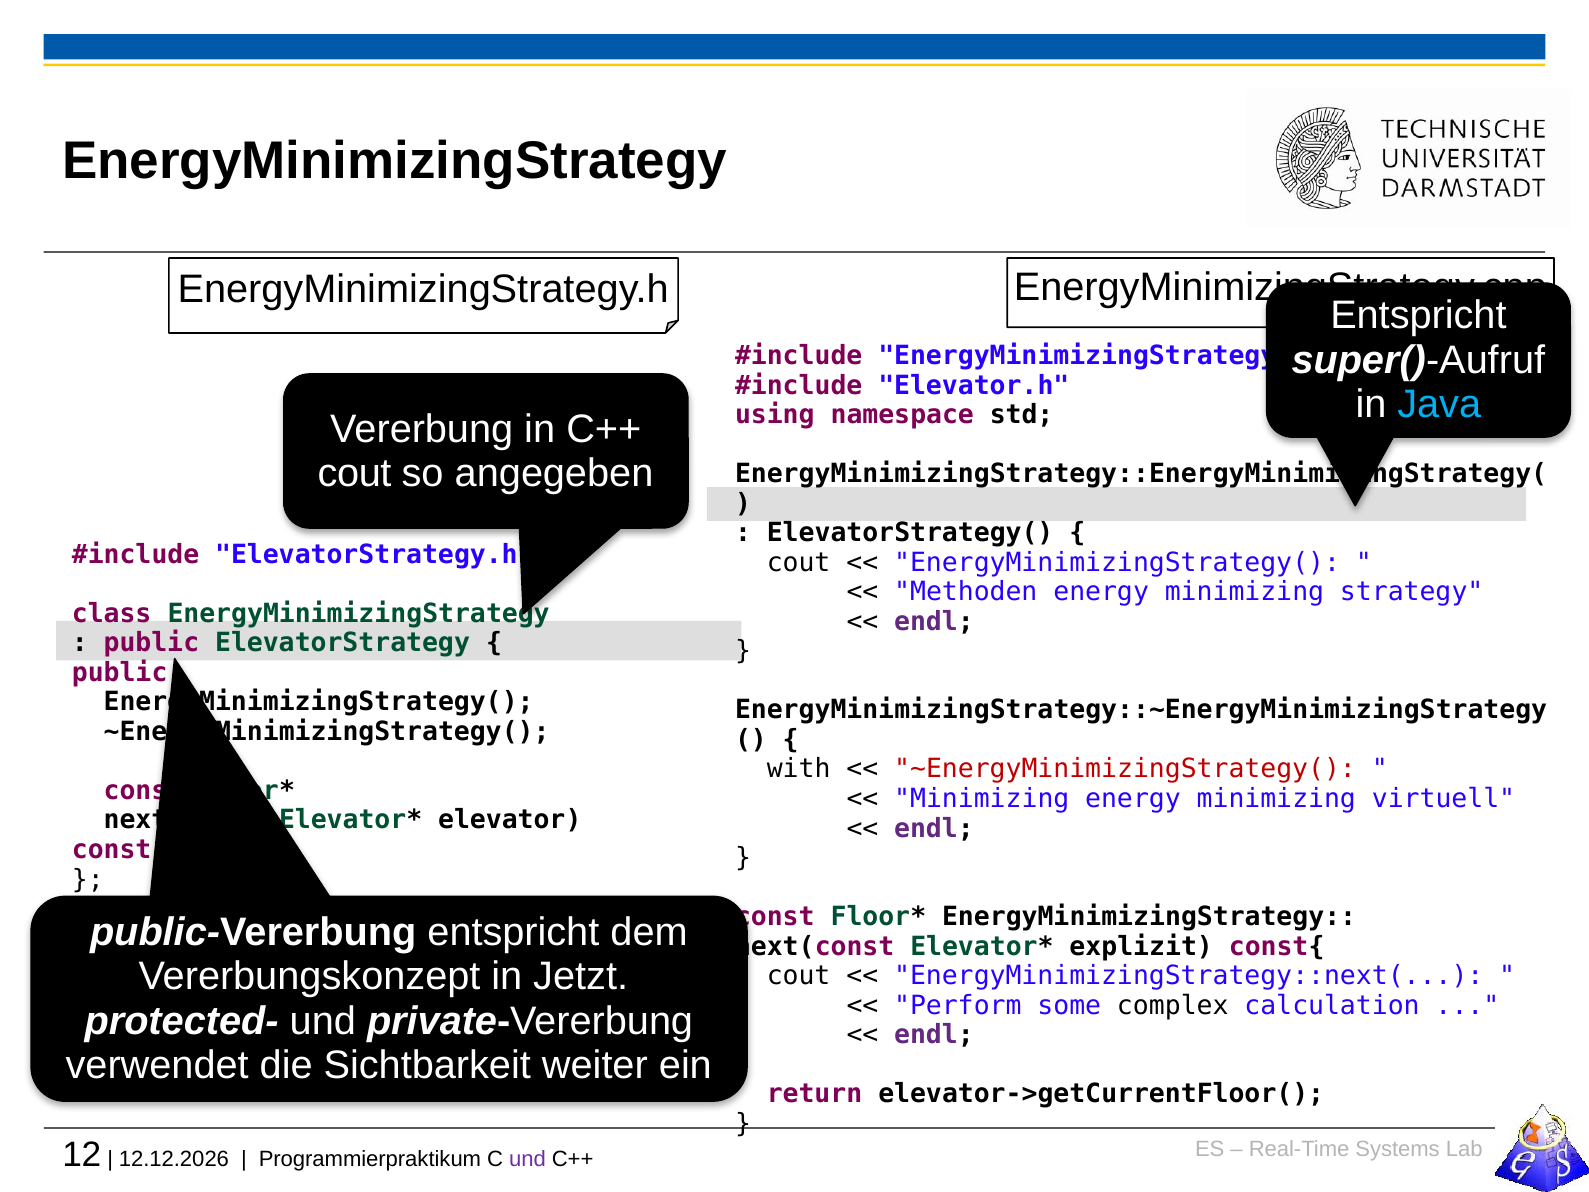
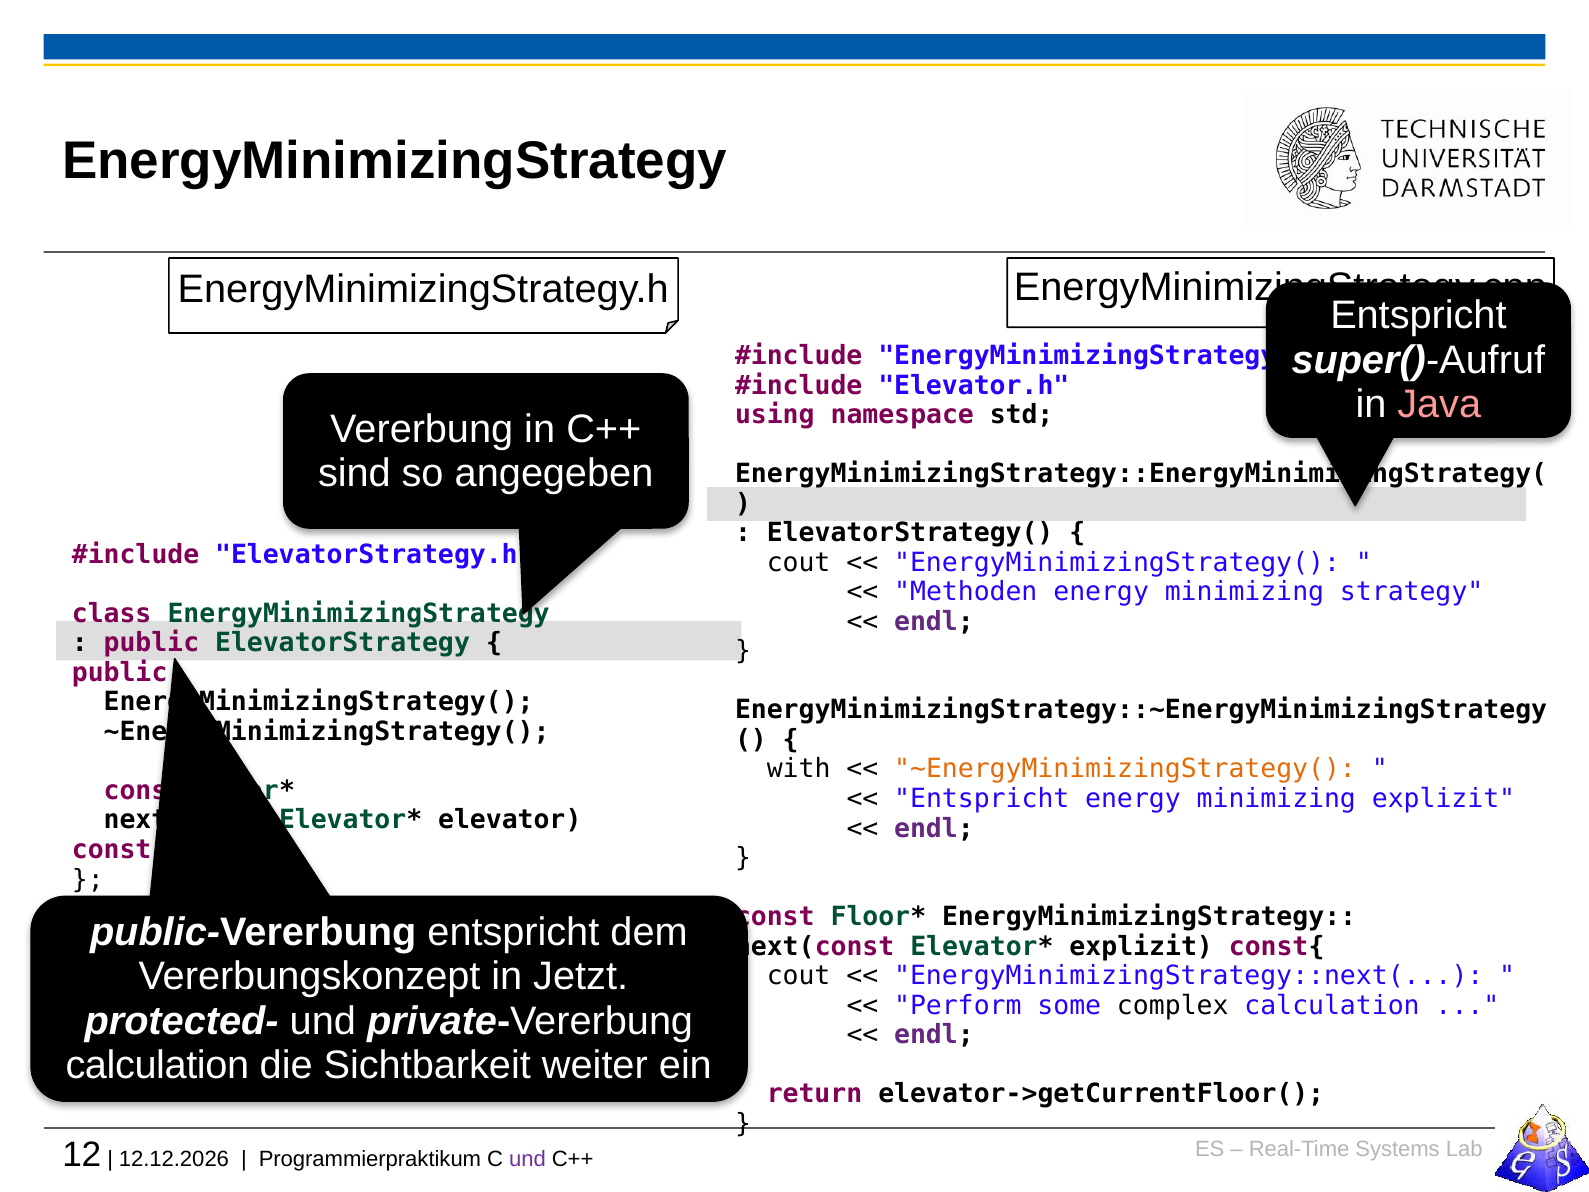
Java colour: light blue -> pink (1439, 404)
cout: cout -> sind (354, 473)
~EnergyMinimizingStrategy( colour: red -> orange (1125, 769)
Minimizing: Minimizing -> Entspricht (982, 799)
minimizing virtuell: virtuell -> explizit (1444, 799)
verwendet: verwendet -> calculation (157, 1065)
